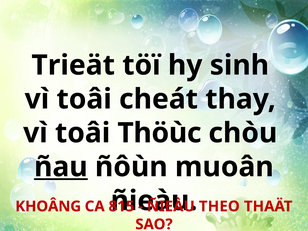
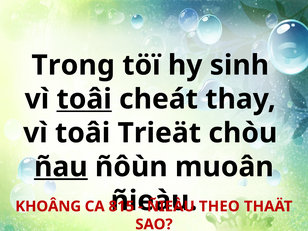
Trieät: Trieät -> Trong (73, 65)
toâi underline: none -> present (84, 99)
Thöùc: Thöùc -> Trieät (159, 133)
